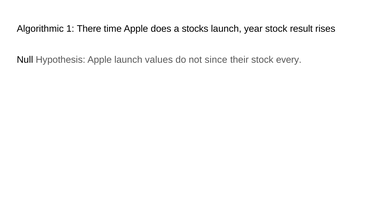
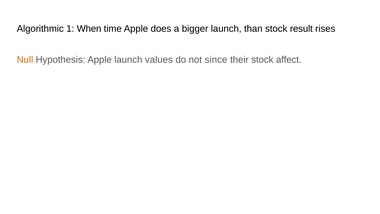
There: There -> When (89, 29)
stocks: stocks -> bigger (195, 29)
year: year -> than (253, 29)
Null colour: black -> orange (25, 60)
every: every -> affect (289, 60)
